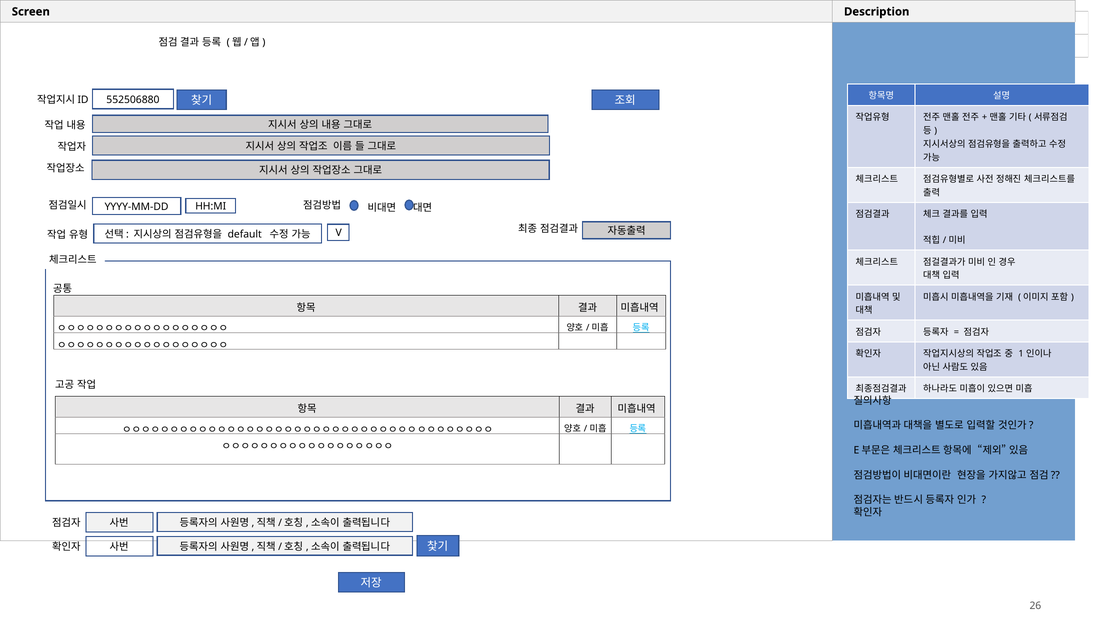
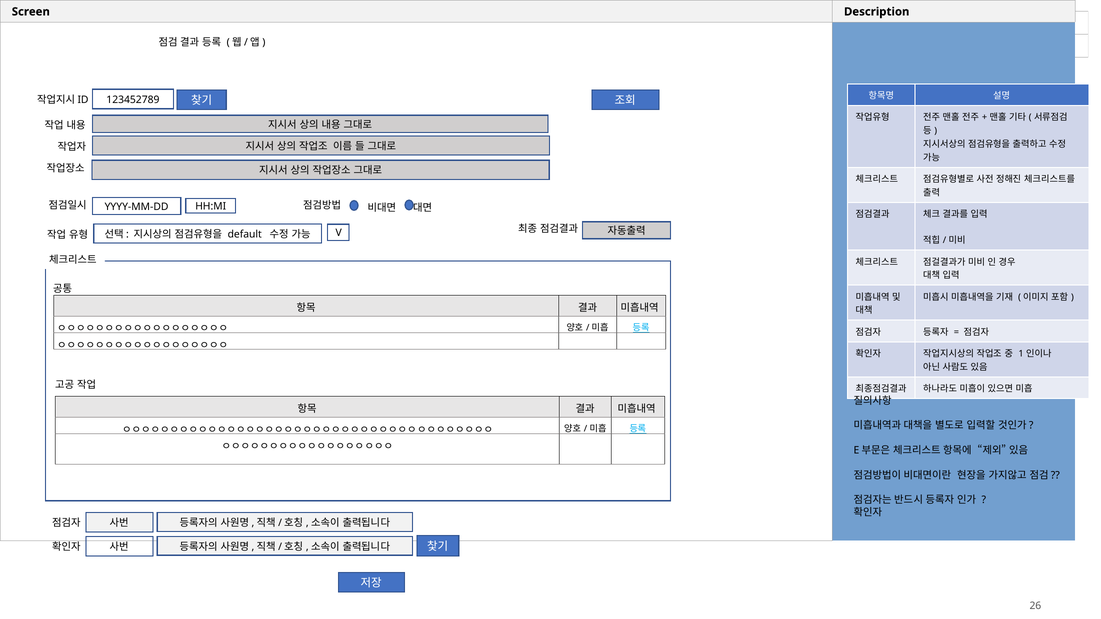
552506880: 552506880 -> 123452789 (133, 100)
